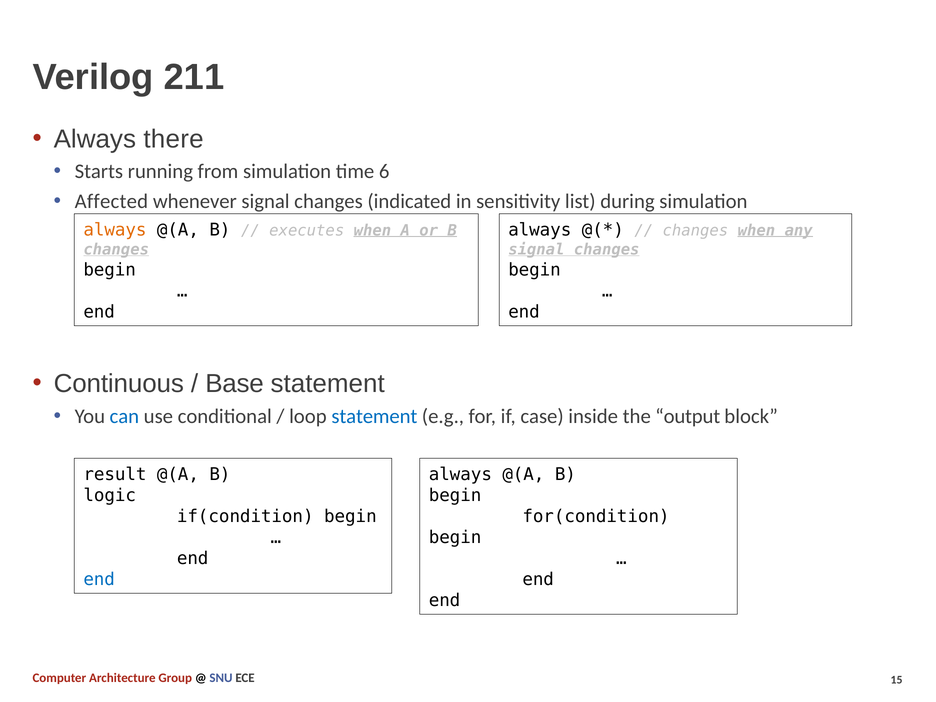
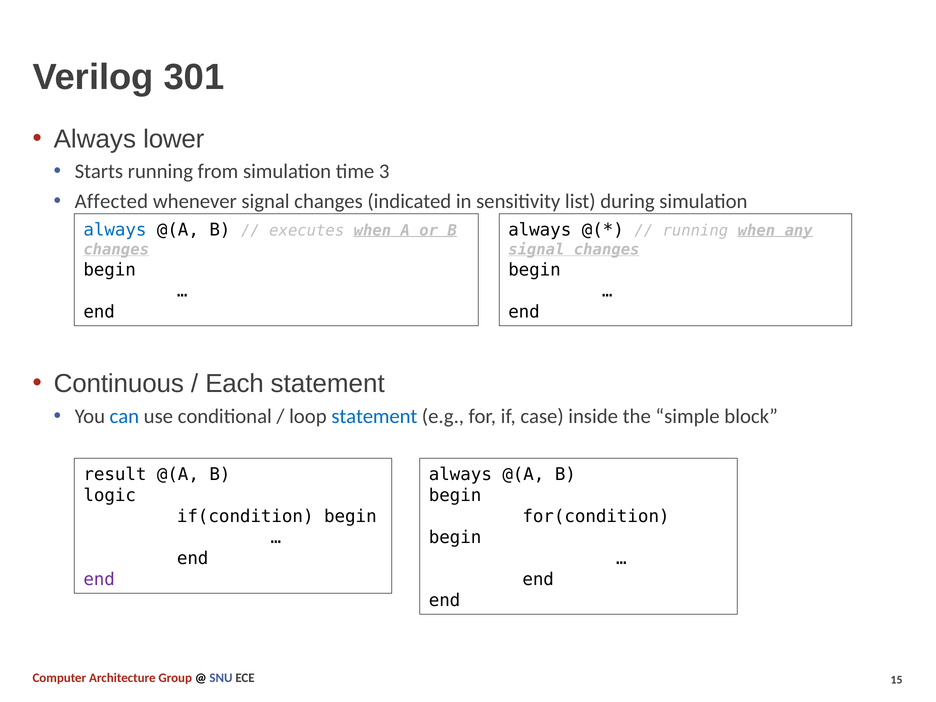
211: 211 -> 301 (194, 77)
there: there -> lower (174, 139)
6: 6 -> 3 (384, 172)
always colour: orange -> blue (115, 230)
changes: changes -> running (695, 231)
Base: Base -> Each (234, 384)
output: output -> simple (688, 416)
end colour: blue -> purple (99, 580)
